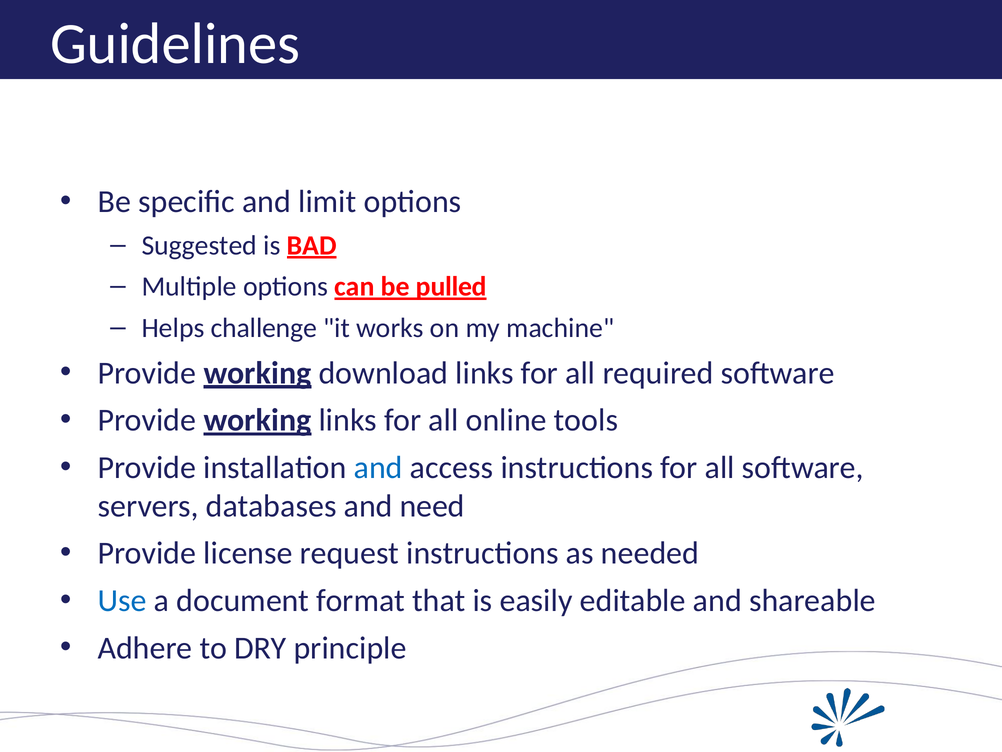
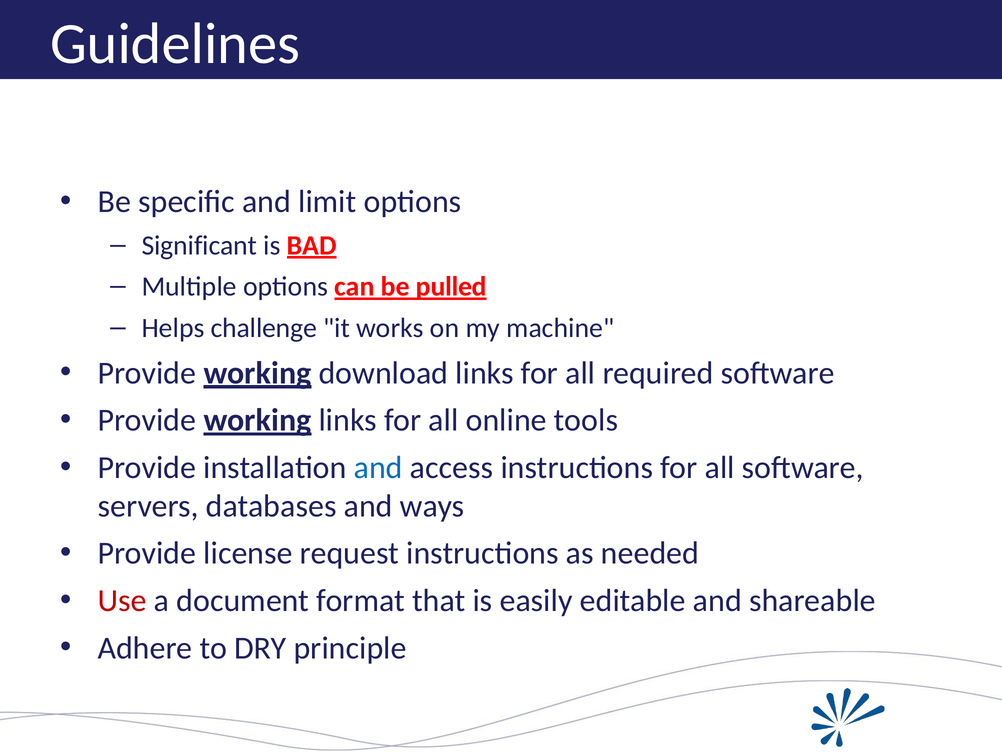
Suggested: Suggested -> Significant (199, 245)
need: need -> ways (432, 506)
Use colour: blue -> red (122, 600)
